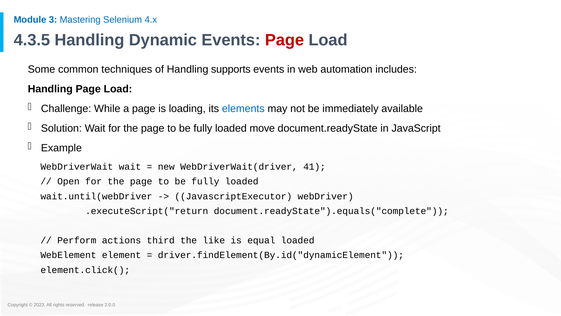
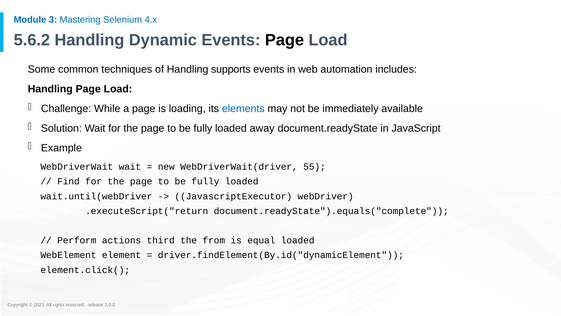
4.3.5: 4.3.5 -> 5.6.2 (32, 40)
Page colour: red -> black (284, 40)
move: move -> away (262, 128)
41: 41 -> 55 (314, 167)
Open: Open -> Find (68, 181)
like: like -> from (214, 240)
